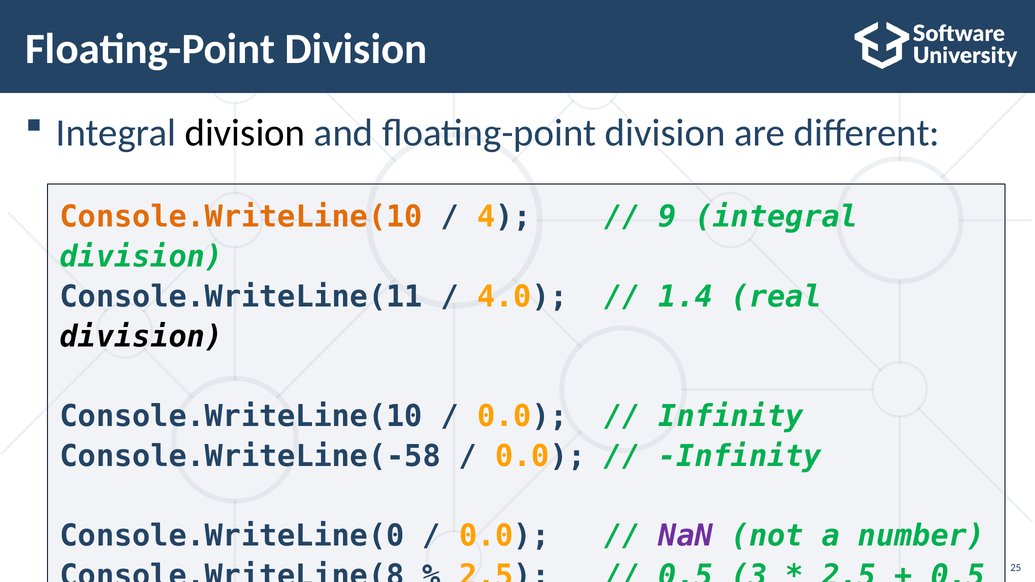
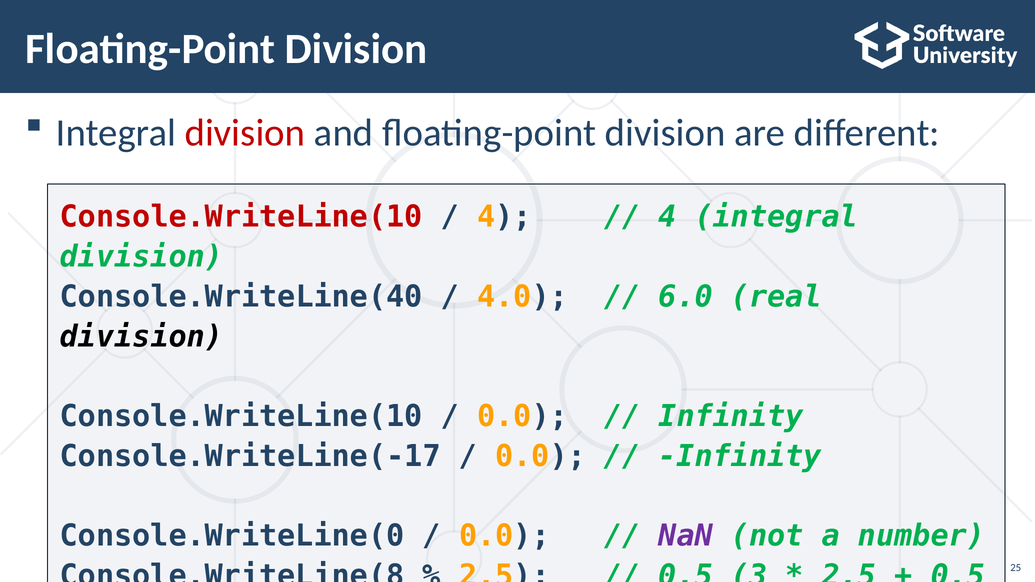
division colour: black -> red (245, 133)
Console.WriteLine(10 colour: orange -> red (241, 217)
9: 9 -> 4 (668, 217)
Console.WriteLine(11: Console.WriteLine(11 -> Console.WriteLine(40 (241, 297)
1.4: 1.4 -> 6.0 (686, 297)
Console.WriteLine(-58: Console.WriteLine(-58 -> Console.WriteLine(-17 (250, 456)
